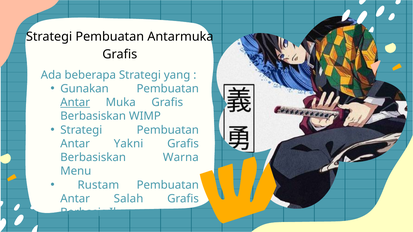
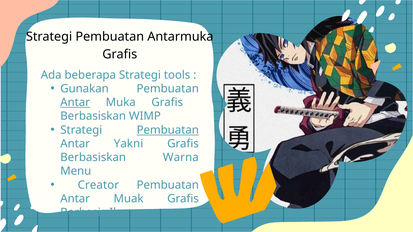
yang: yang -> tools (177, 75)
Pembuatan underline: none -> present (168, 130)
Rustam: Rustam -> Creator (98, 185)
Salah: Salah -> Muak (129, 199)
